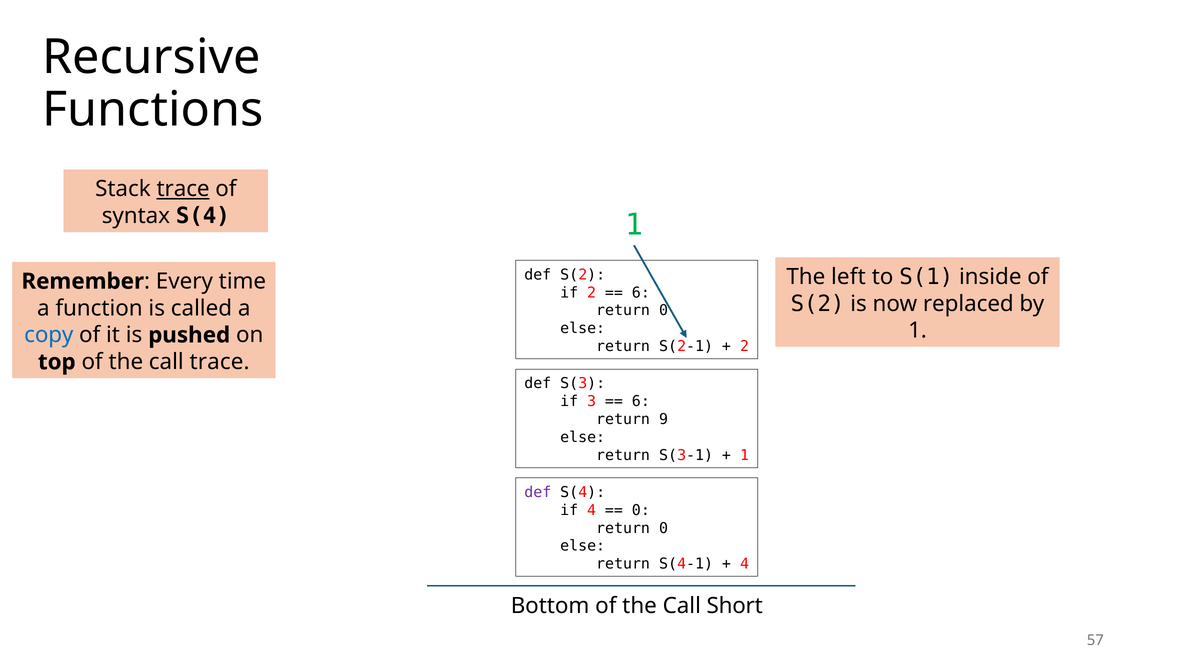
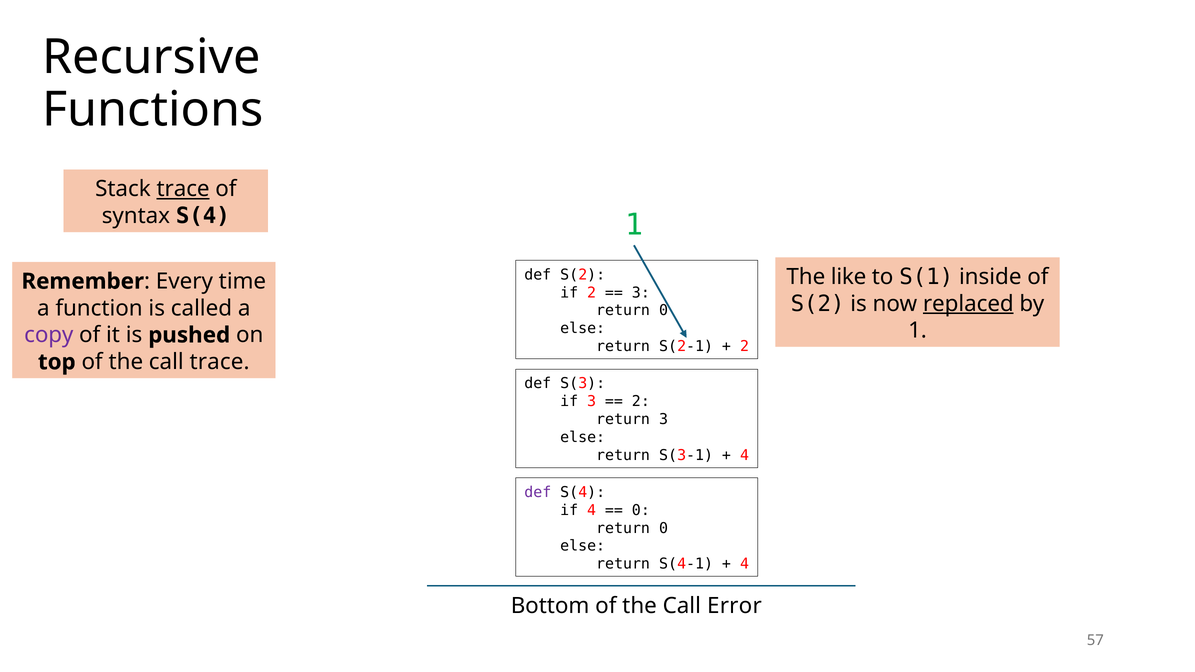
left: left -> like (849, 277)
6: 6 -> 3 (641, 293)
replaced underline: none -> present (968, 304)
copy colour: blue -> purple (49, 335)
6: 6 -> 2 (641, 402)
return 9: 9 -> 3 (664, 419)
1: 1 -> 4 (745, 455)
Short: Short -> Error (734, 606)
